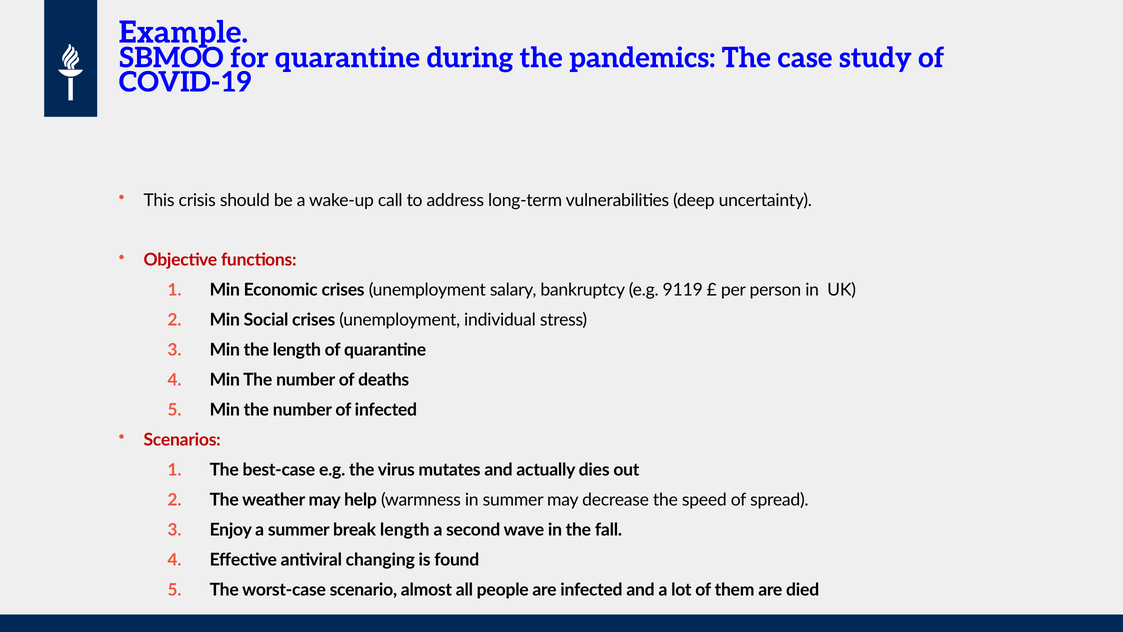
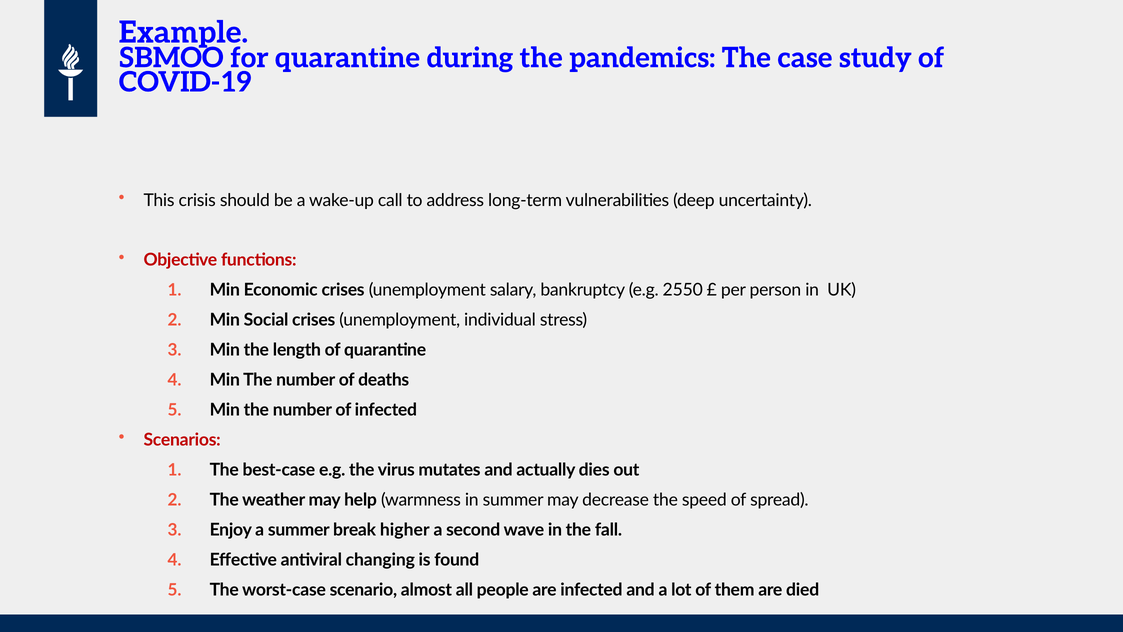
9119: 9119 -> 2550 (683, 290)
break length: length -> higher (405, 530)
